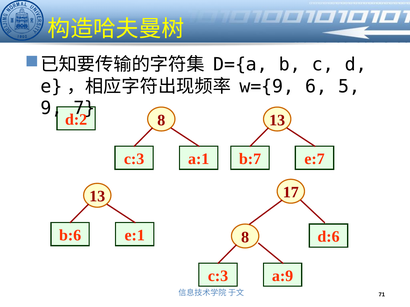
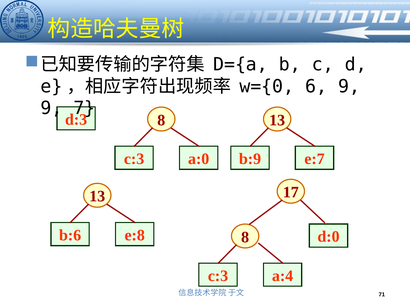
w={9: w={9 -> w={0 (267, 87)
6 5: 5 -> 9 (349, 87)
d:2: d:2 -> d:3 (76, 120)
a:1: a:1 -> a:0 (199, 159)
b:7: b:7 -> b:9 (250, 159)
e:1: e:1 -> e:8 (135, 236)
d:6: d:6 -> d:0 (329, 237)
a:9: a:9 -> a:4 (283, 276)
